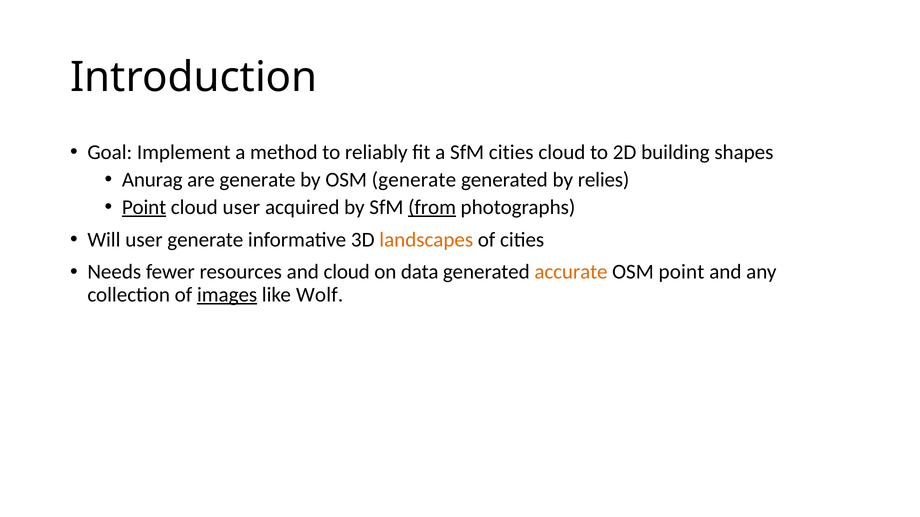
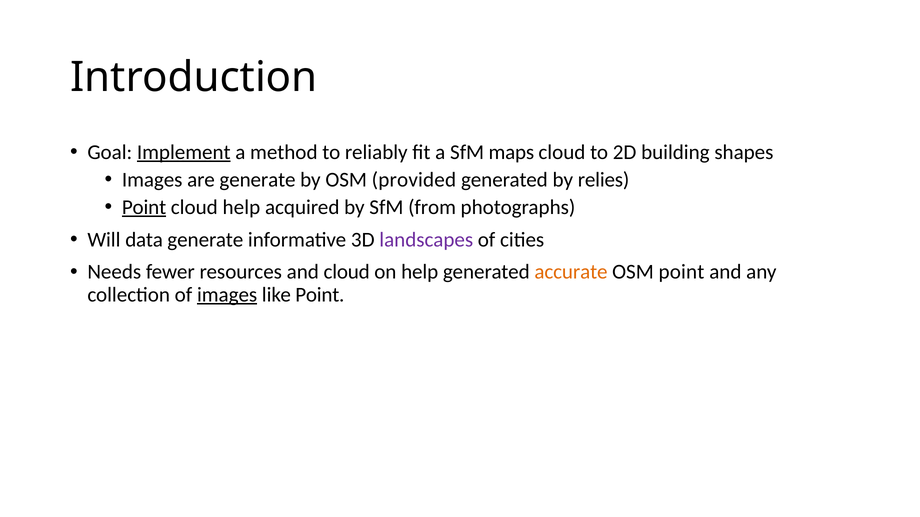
Implement underline: none -> present (184, 152)
SfM cities: cities -> maps (511, 152)
Anurag: Anurag -> Images (152, 180)
OSM generate: generate -> provided (414, 180)
cloud user: user -> help (241, 207)
from underline: present -> none (432, 207)
Will user: user -> data (144, 240)
landscapes colour: orange -> purple (426, 240)
on data: data -> help (420, 272)
like Wolf: Wolf -> Point (320, 295)
